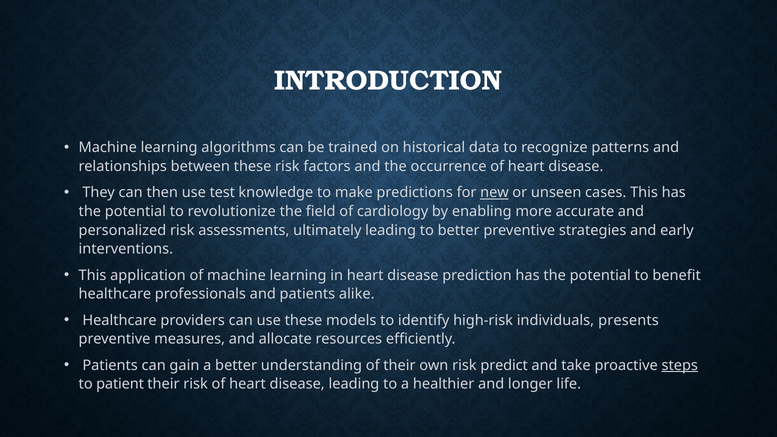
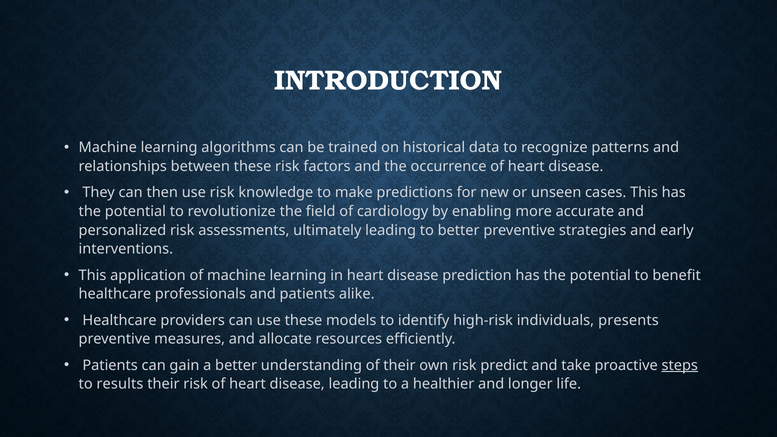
use test: test -> risk (222, 193)
new underline: present -> none (494, 193)
patient: patient -> results (120, 384)
